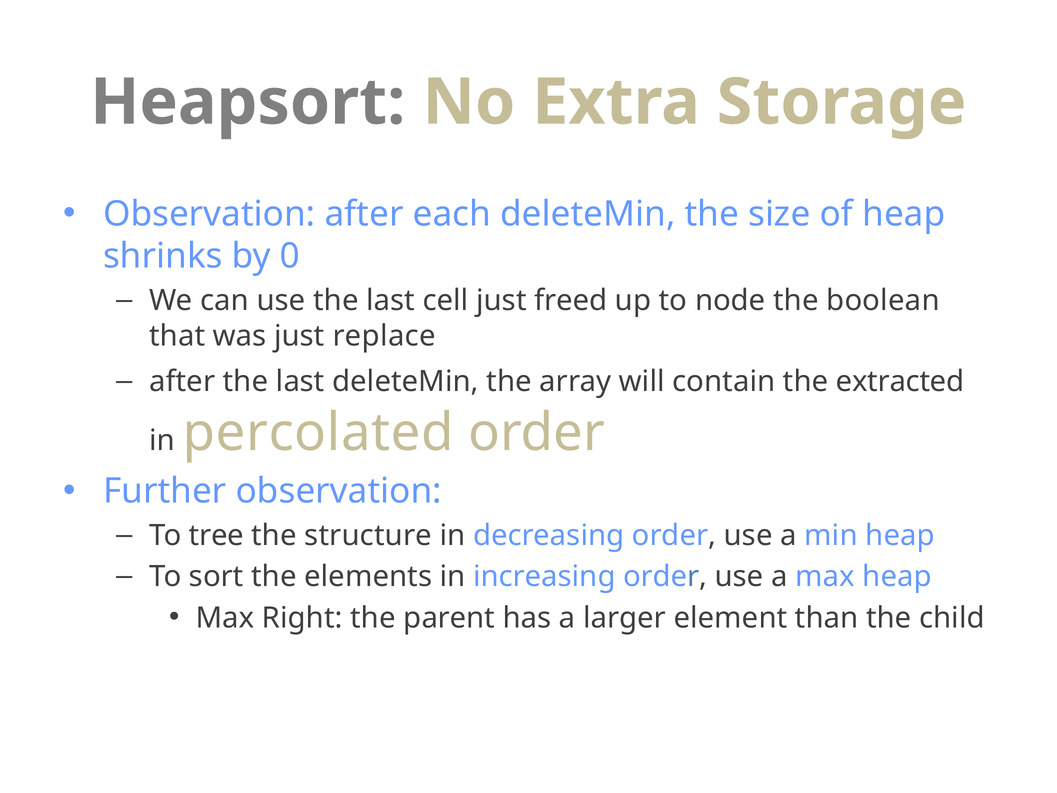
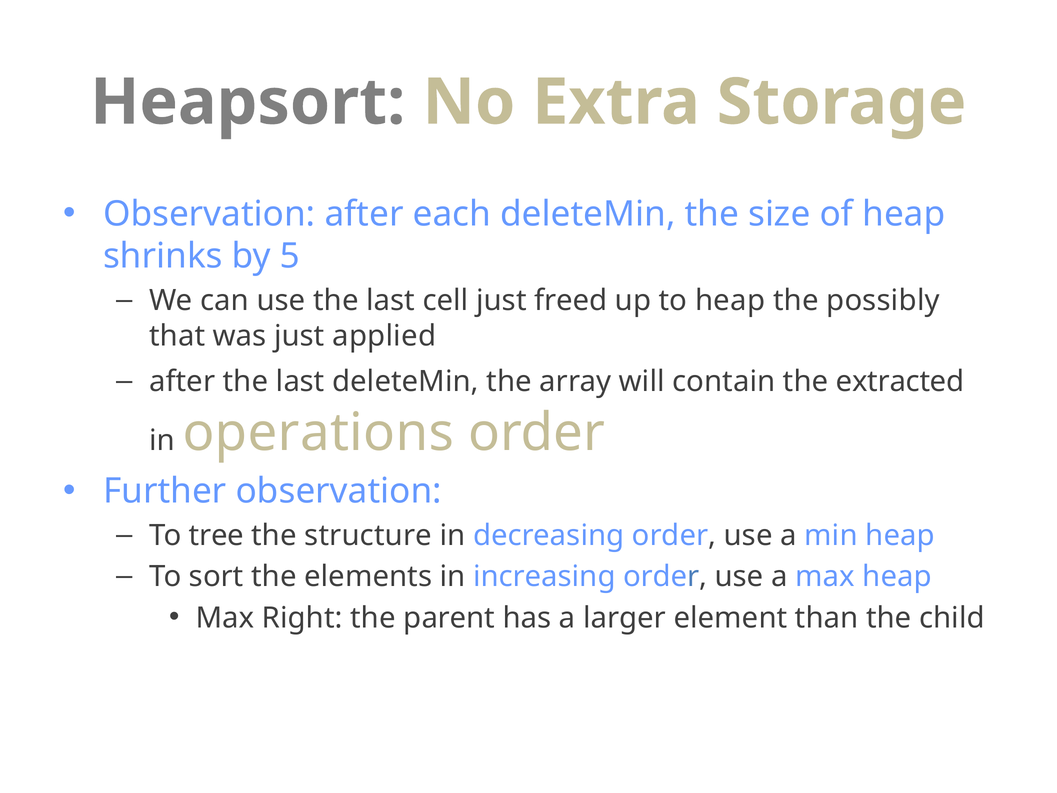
0: 0 -> 5 (290, 256)
to node: node -> heap (730, 300)
boolean: boolean -> possibly (883, 300)
replace: replace -> applied (384, 336)
percolated: percolated -> operations (318, 433)
